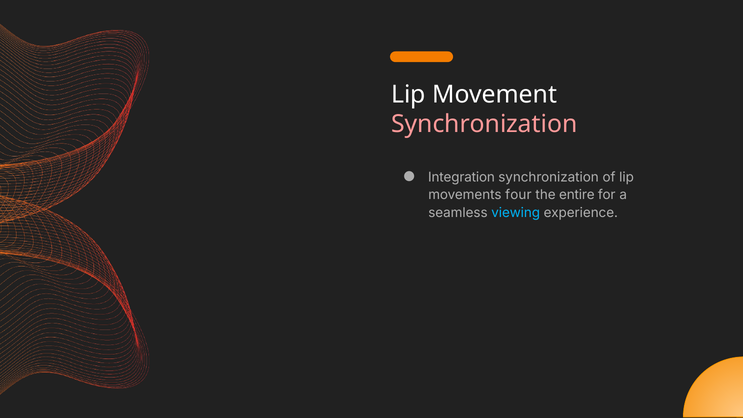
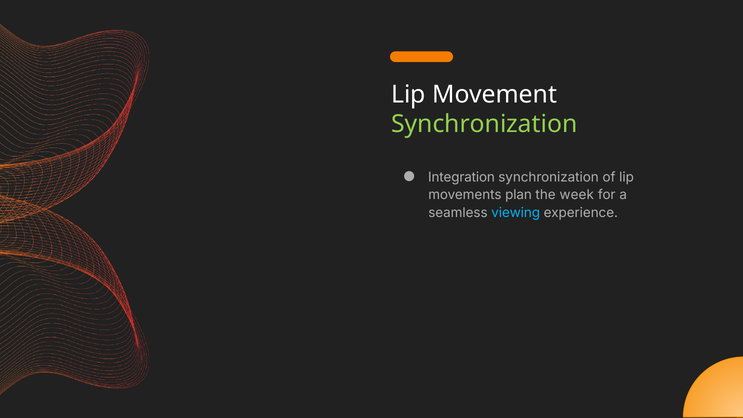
Synchronization colour: pink -> light green (484, 124)
four: four -> plan (519, 195)
entire: entire -> week (577, 195)
